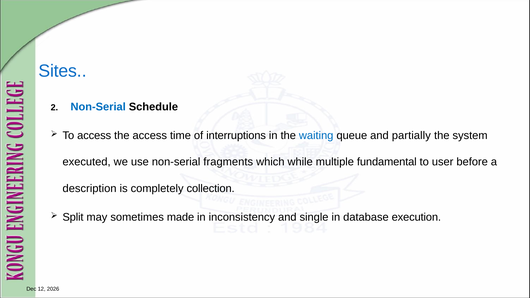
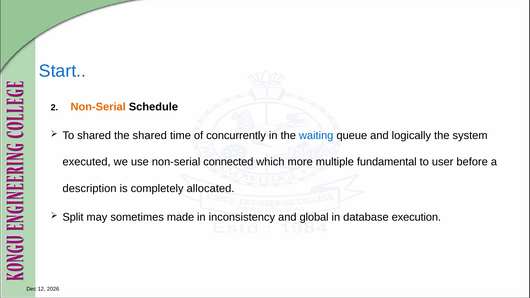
Sites: Sites -> Start (62, 71)
Non-Serial colour: blue -> orange (98, 107)
To access: access -> shared (94, 135)
the access: access -> shared (150, 135)
interruptions: interruptions -> concurrently (236, 135)
partially: partially -> logically (411, 135)
fragments: fragments -> connected (228, 162)
while: while -> more (300, 162)
collection: collection -> allocated (211, 188)
single: single -> global (314, 217)
